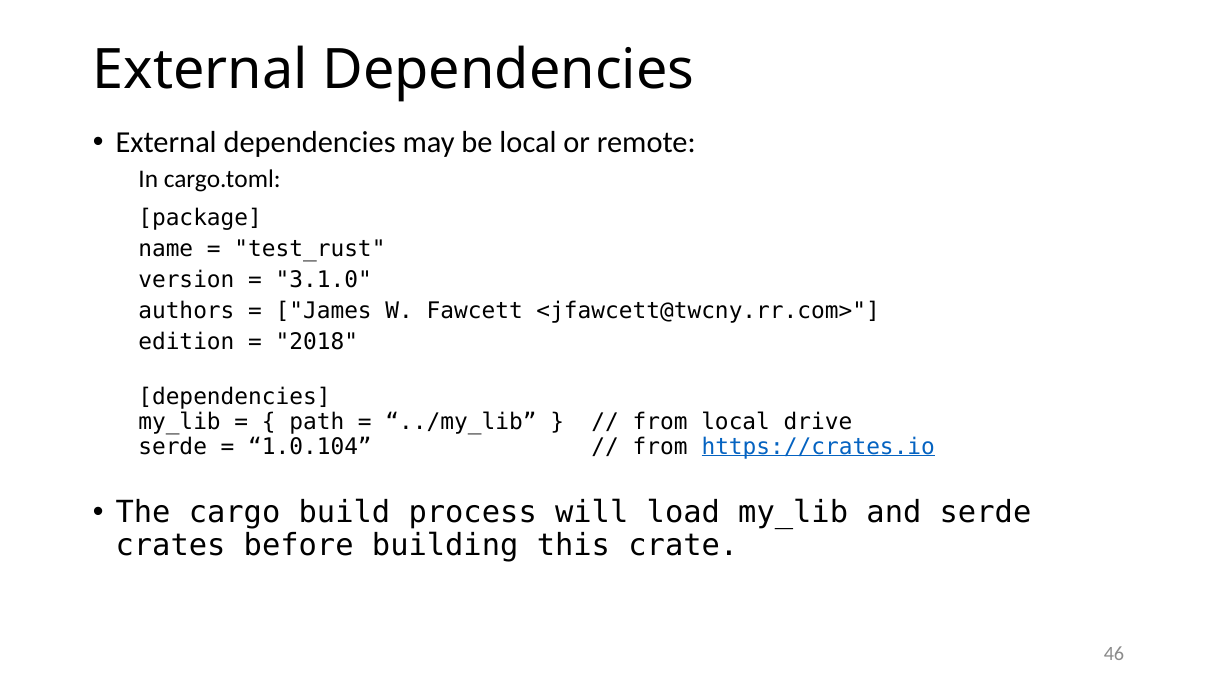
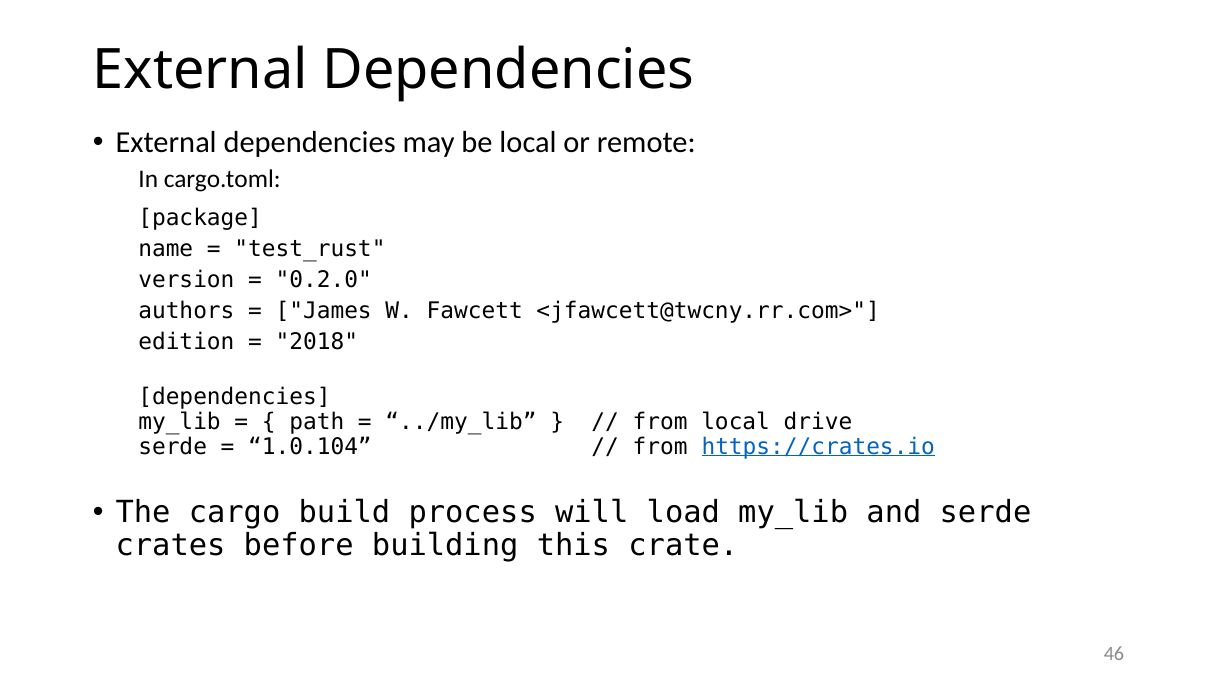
3.1.0: 3.1.0 -> 0.2.0 (324, 279)
